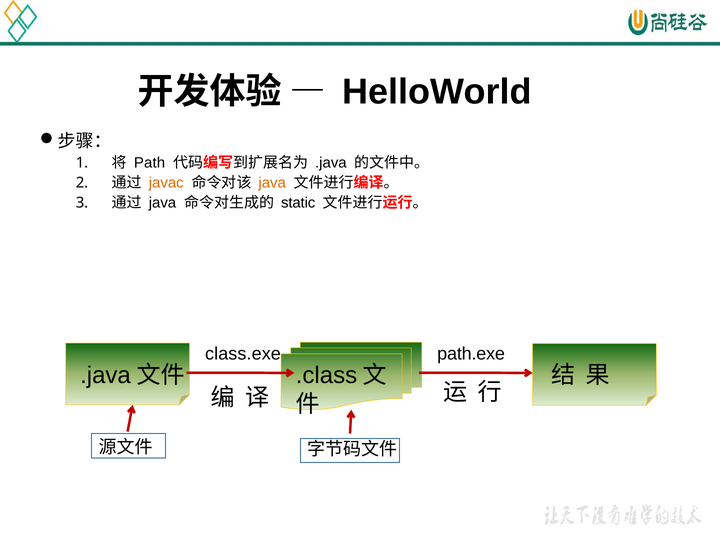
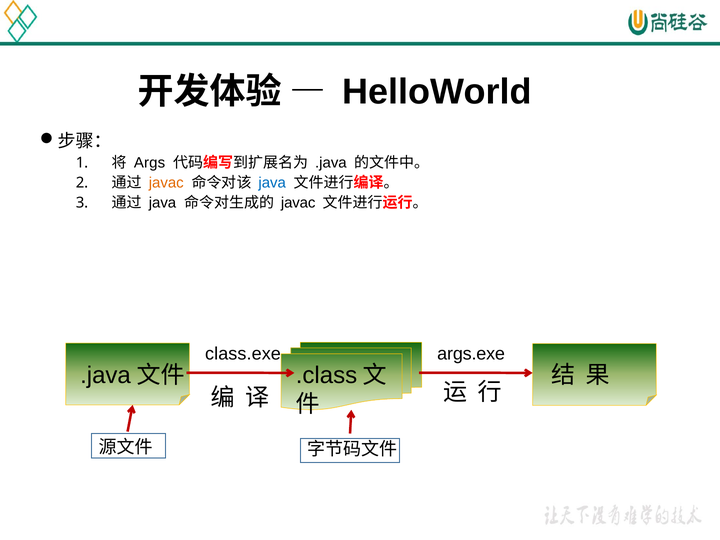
Path: Path -> Args (150, 163)
java colour: orange -> blue (272, 183)
static: static -> javac (298, 203)
path.exe: path.exe -> args.exe (471, 354)
